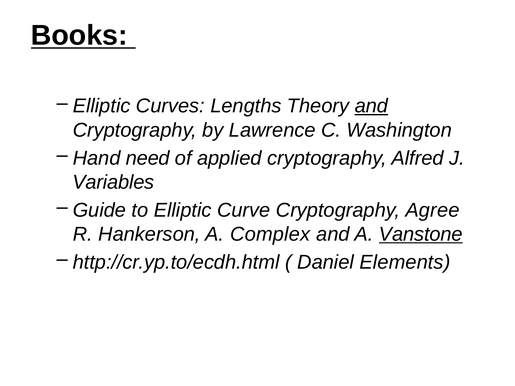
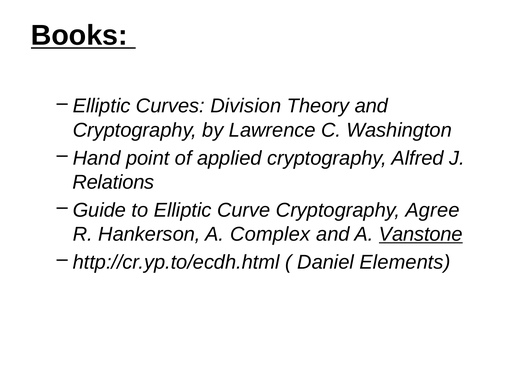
Lengths: Lengths -> Division (246, 106)
and underline: present -> none (371, 106)
need: need -> point (148, 158)
Variables: Variables -> Relations (113, 182)
